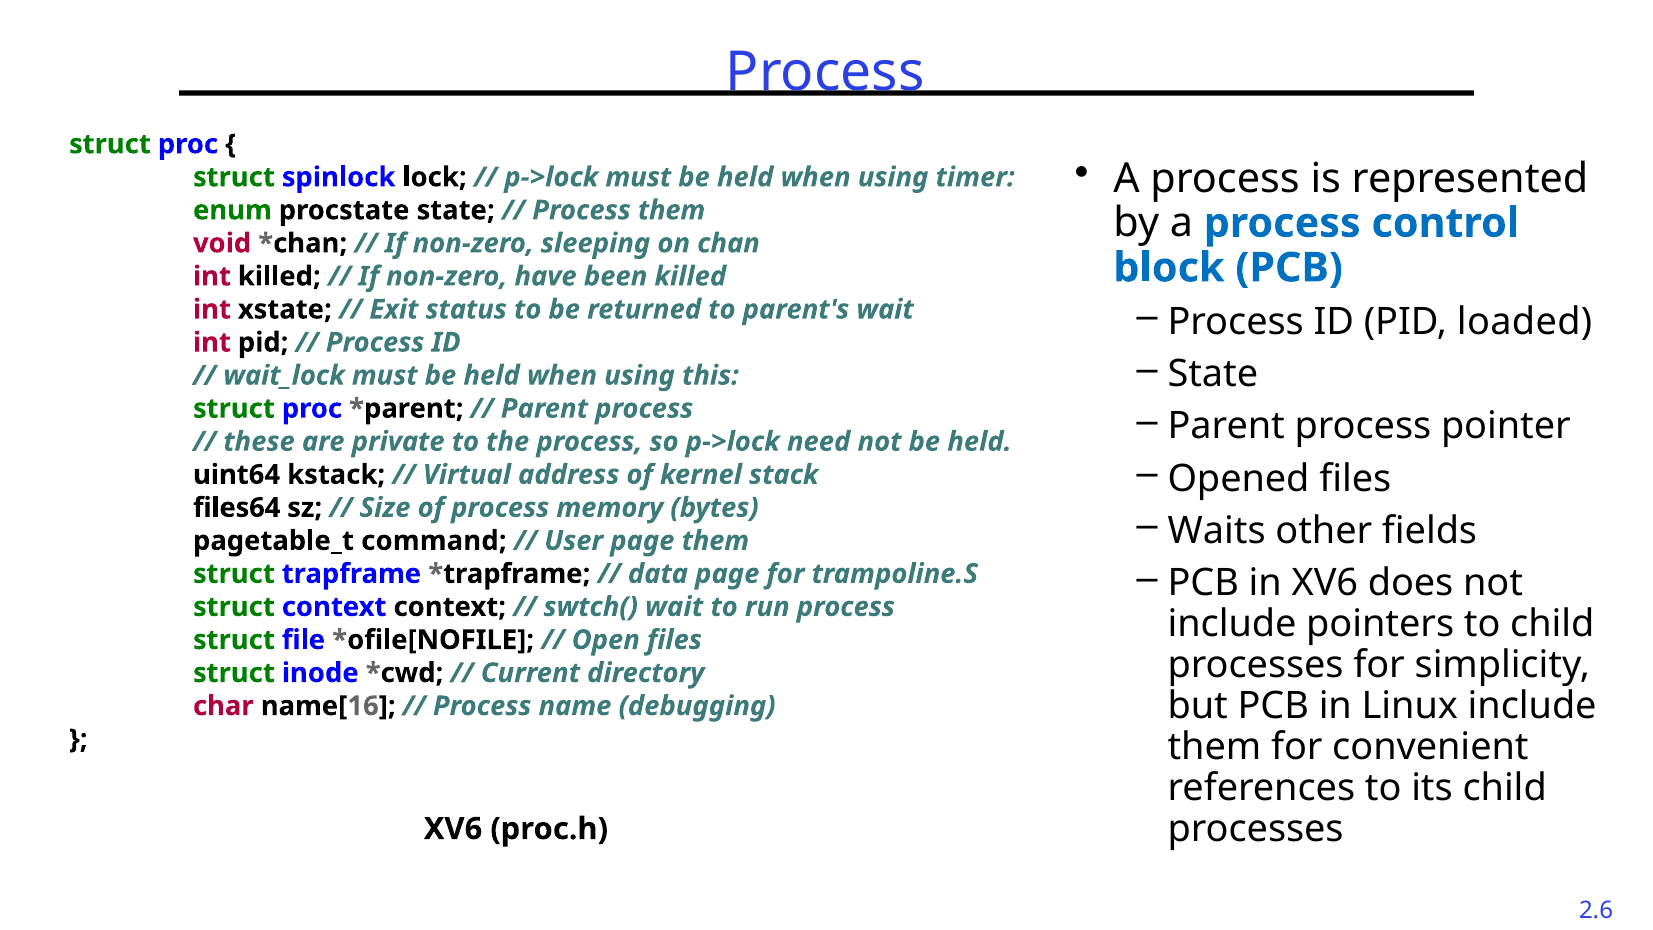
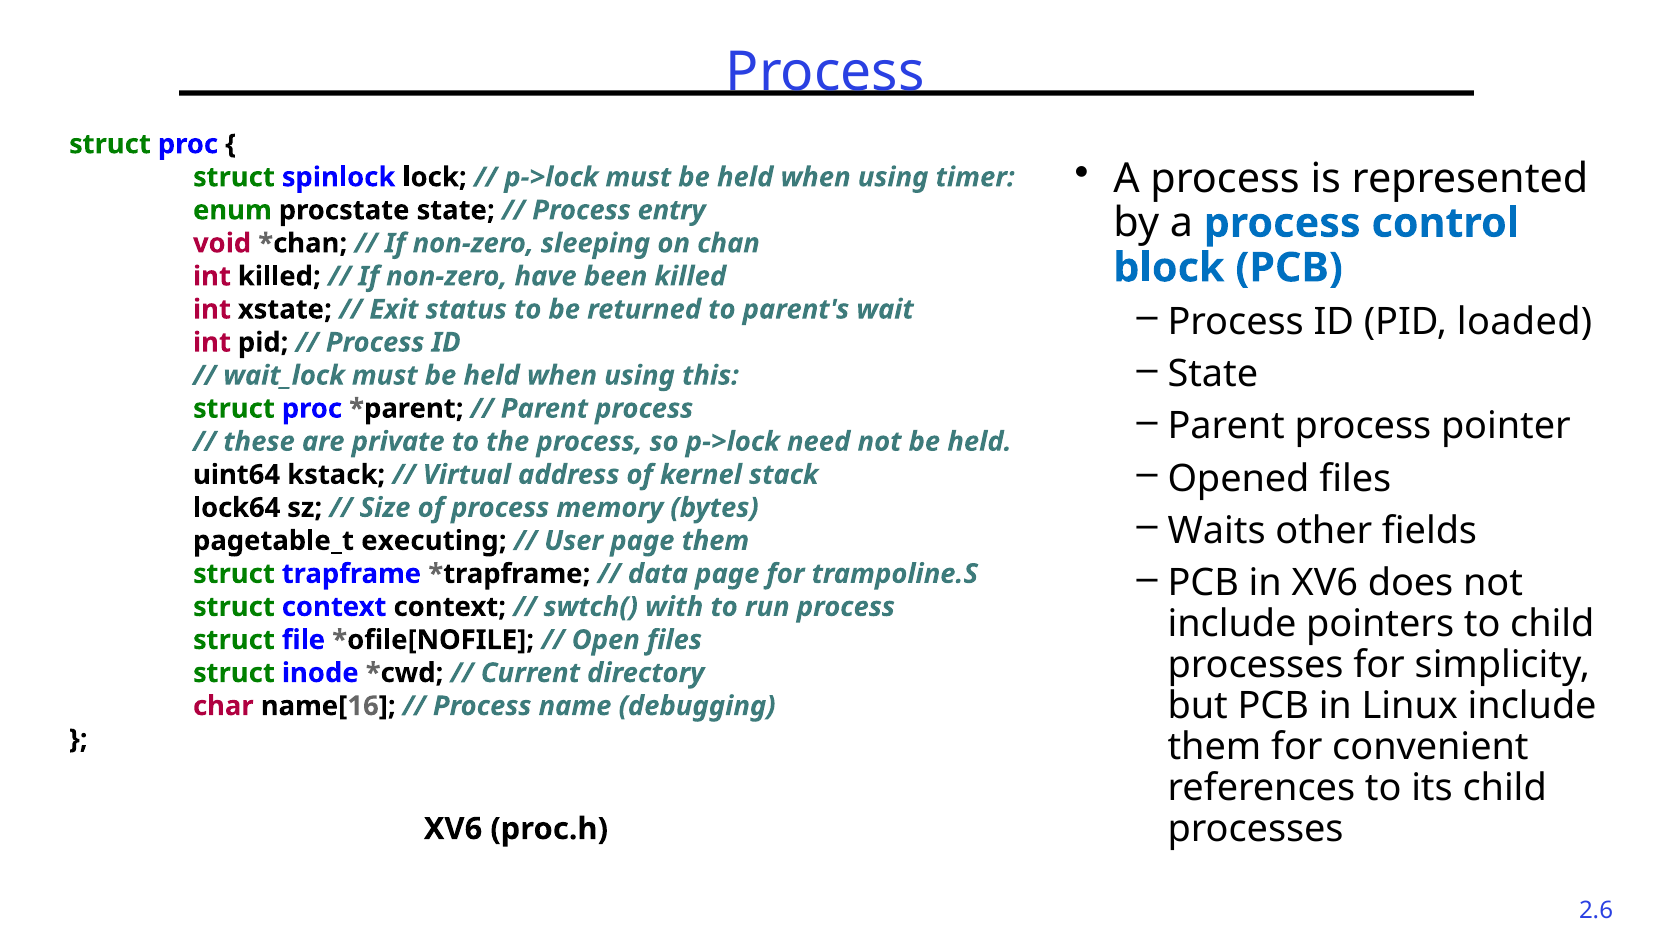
Process them: them -> entry (672, 210)
files64: files64 -> lock64 (237, 508)
command: command -> executing (434, 541)
swtch( wait: wait -> with (674, 607)
